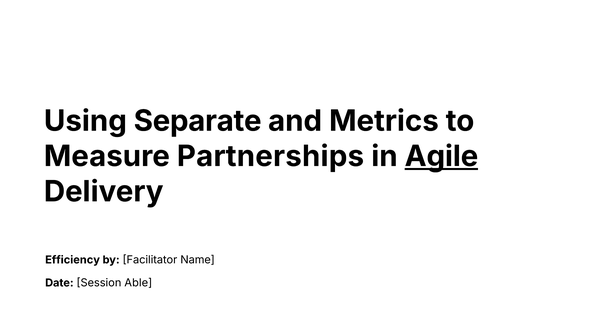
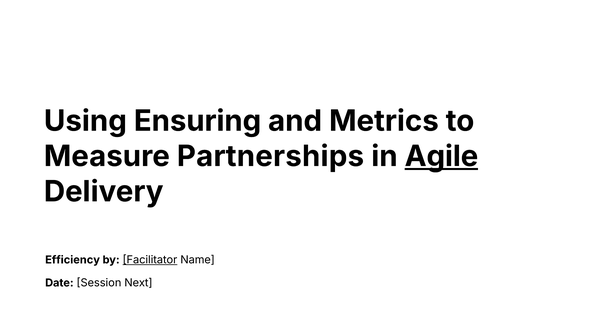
Separate: Separate -> Ensuring (198, 121)
Facilitator underline: none -> present (150, 260)
Able: Able -> Next (138, 283)
